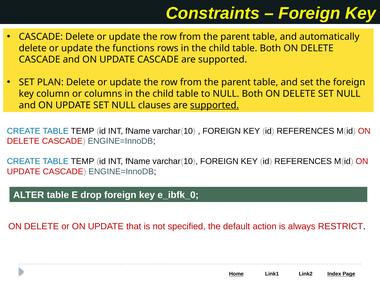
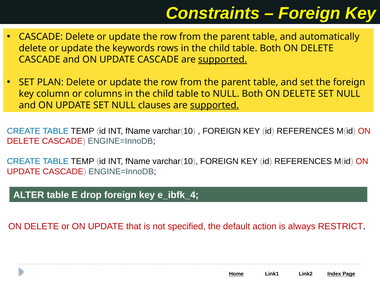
functions: functions -> keywords (134, 48)
supported underline: none -> present (223, 60)
e_ibfk_0: e_ibfk_0 -> e_ibfk_4 (178, 195)
